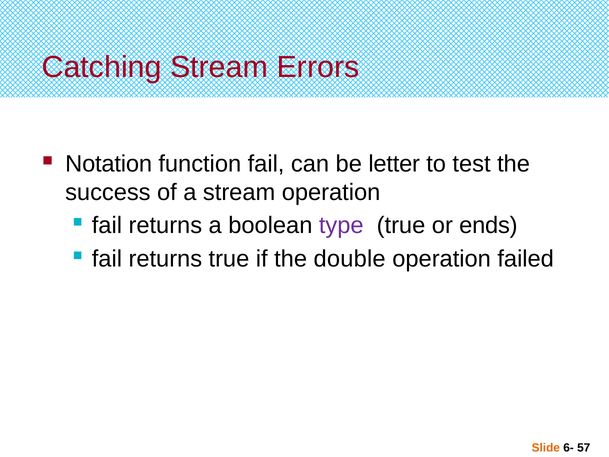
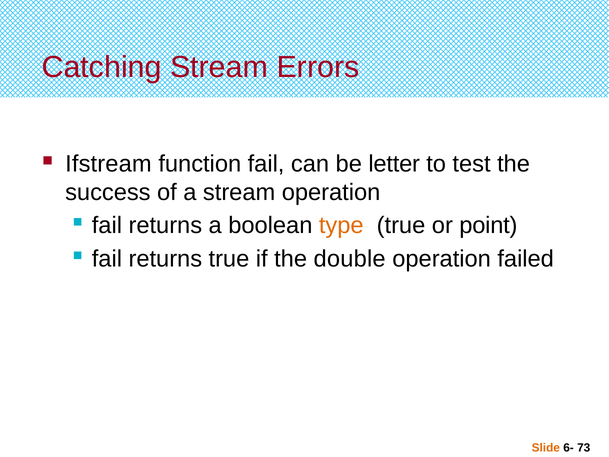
Notation: Notation -> Ifstream (108, 164)
type colour: purple -> orange (341, 225)
ends: ends -> point (488, 225)
57: 57 -> 73 (584, 447)
